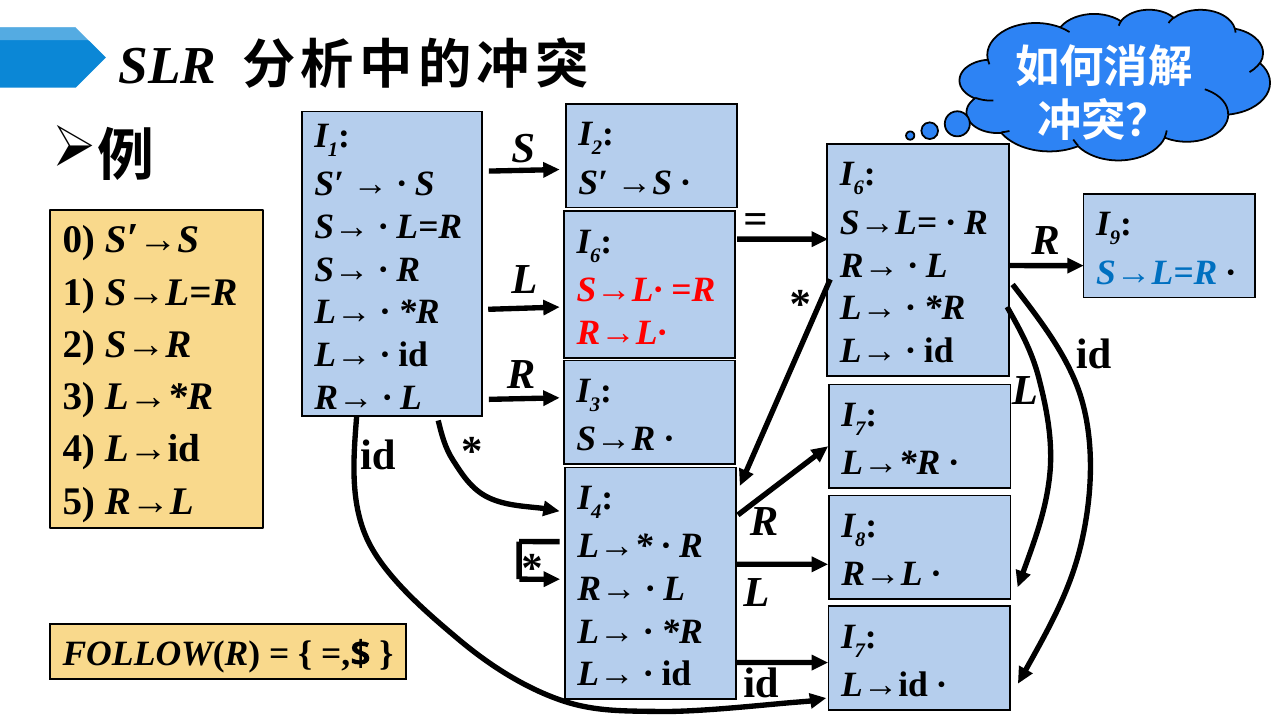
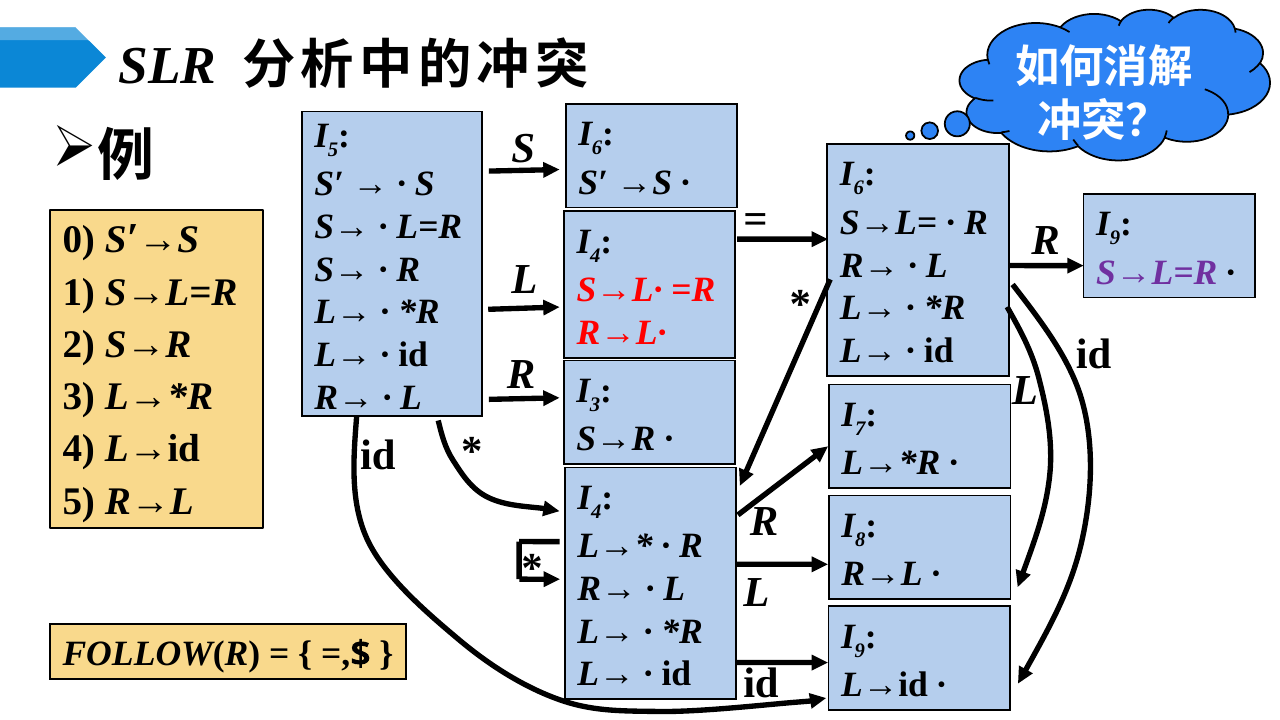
2: 2 -> 6 (597, 148)
1: 1 -> 5 (333, 149)
6: 6 -> 4 (595, 255)
S→L=R colour: blue -> purple (1157, 272)
7: 7 -> 9 (860, 650)
